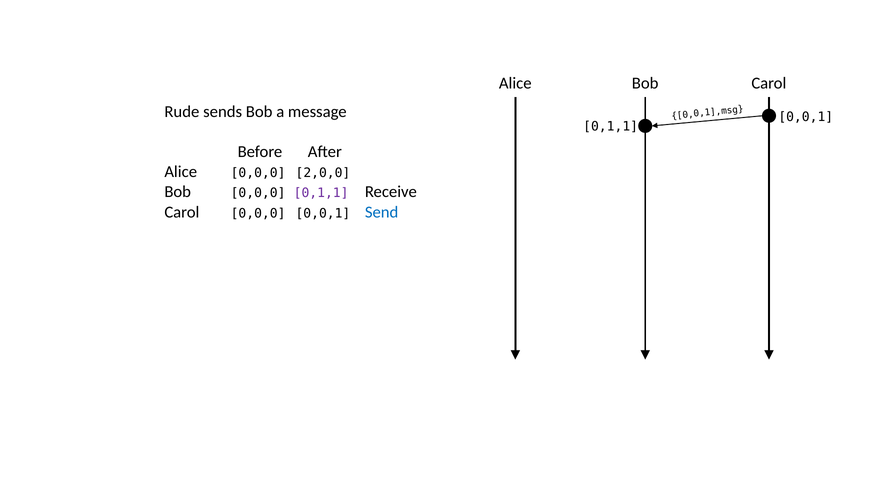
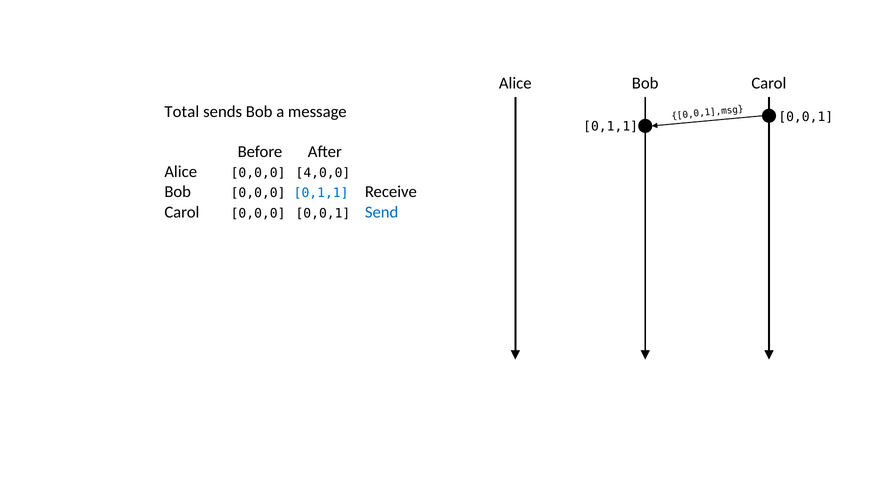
Rude: Rude -> Total (182, 112)
2,0,0: 2,0,0 -> 4,0,0 (323, 173)
0,1,1 colour: purple -> blue (321, 193)
